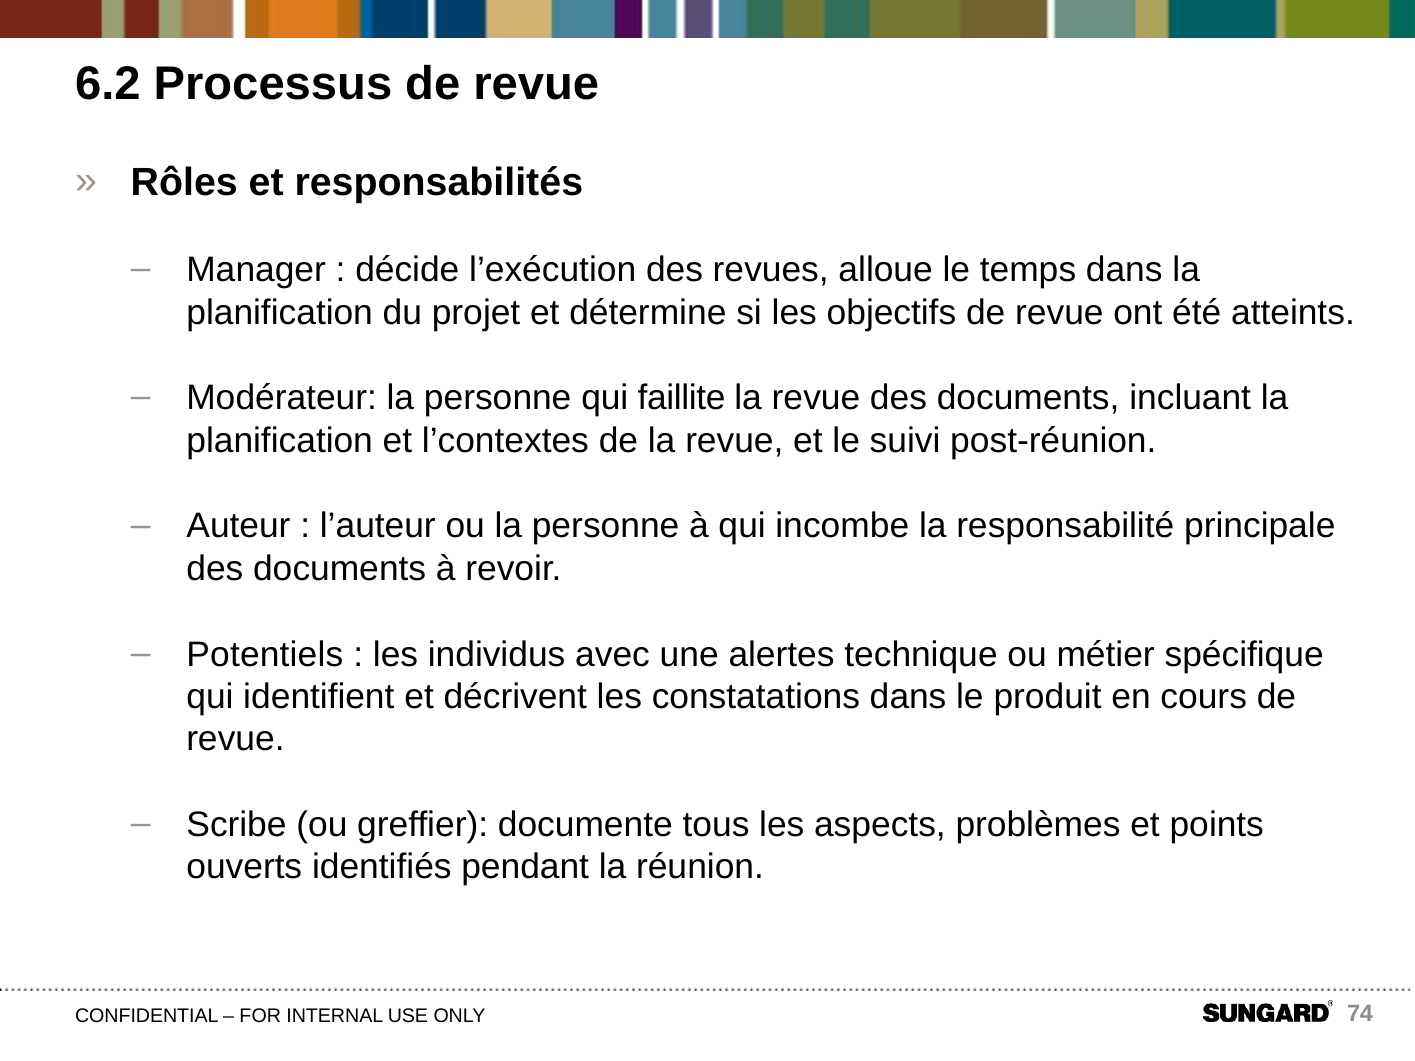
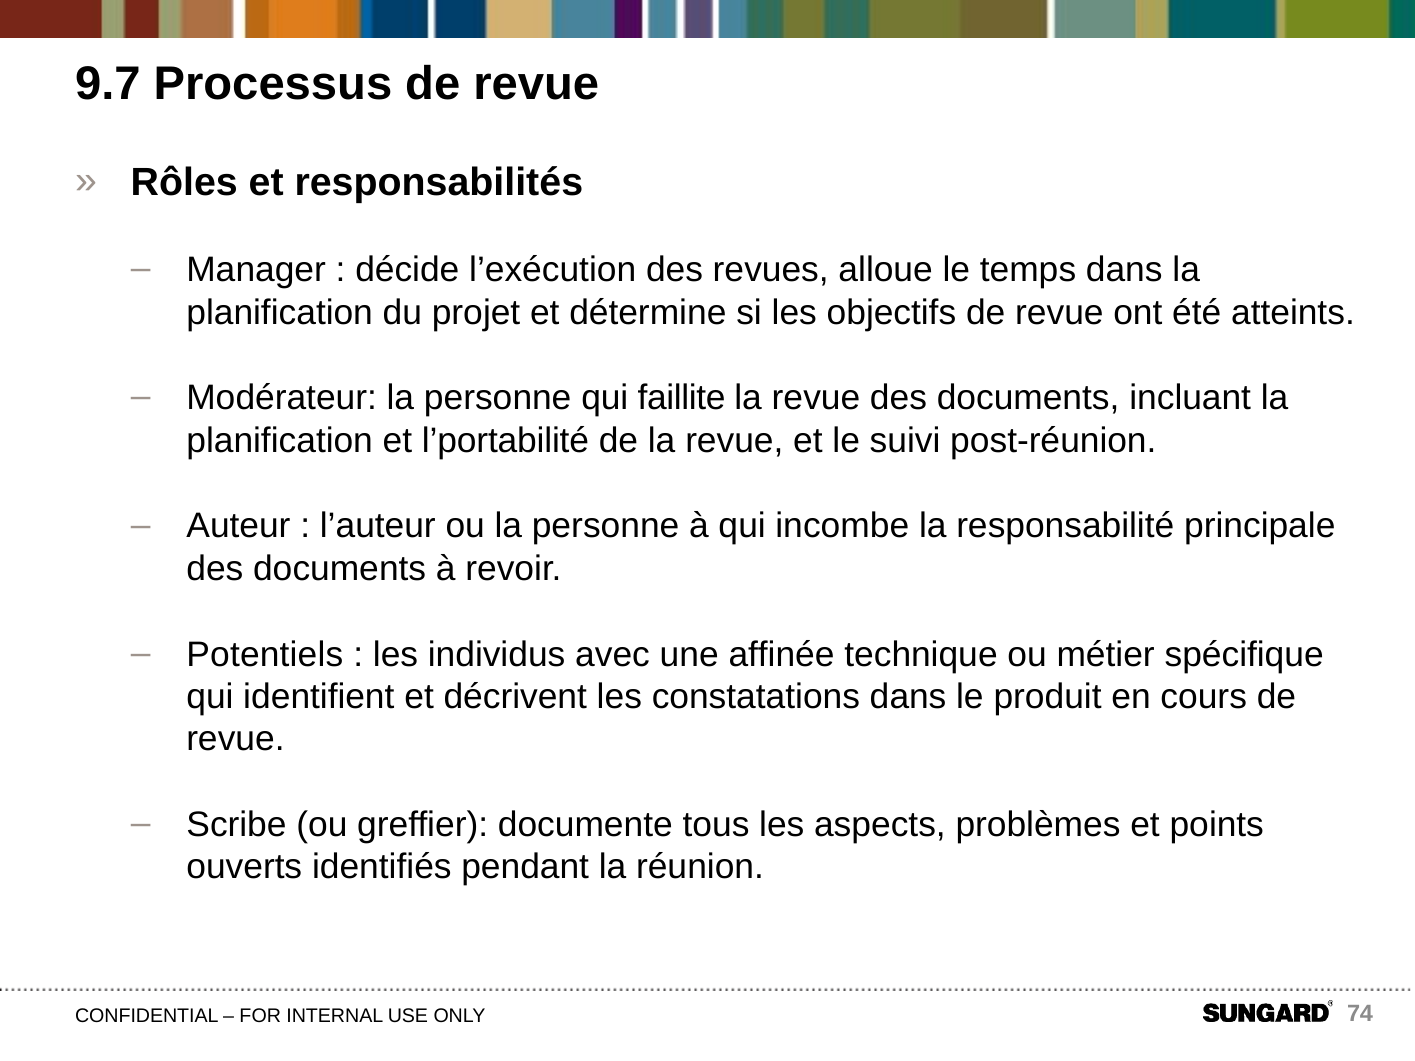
6.2: 6.2 -> 9.7 (108, 84)
l’contextes: l’contextes -> l’portabilité (506, 441)
alertes: alertes -> affinée (782, 654)
